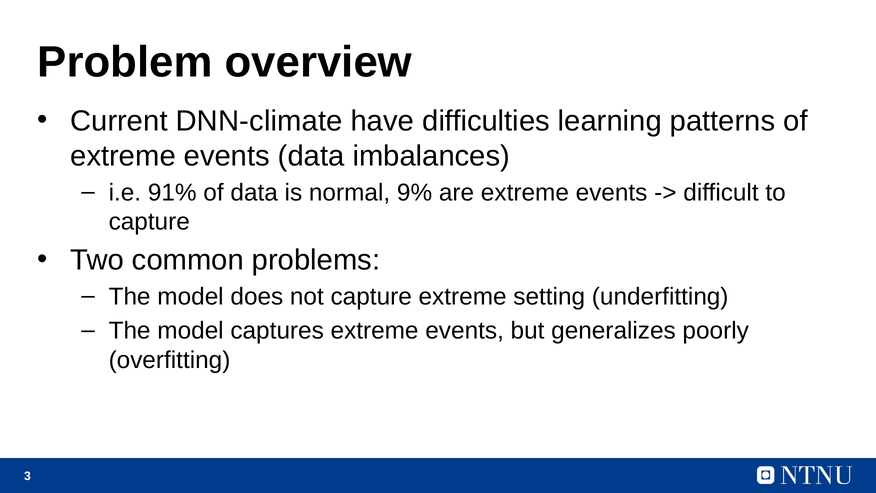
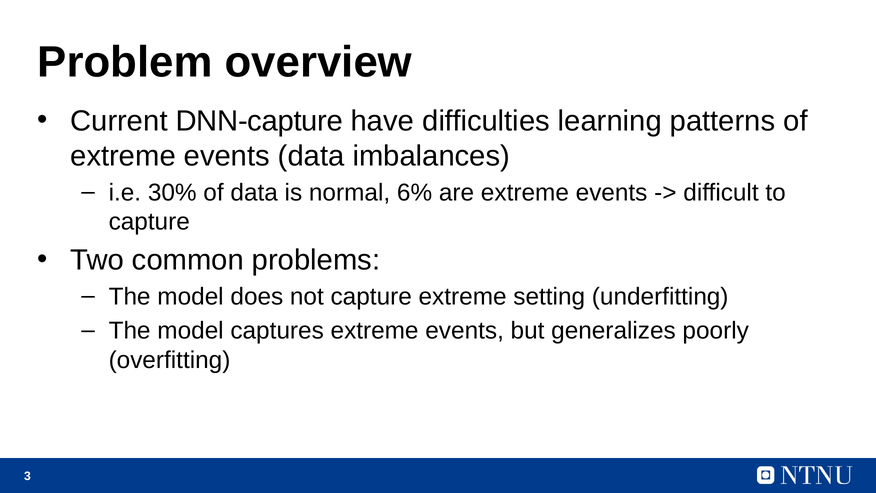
DNN-climate: DNN-climate -> DNN-capture (259, 121)
91%: 91% -> 30% (172, 193)
9%: 9% -> 6% (415, 193)
